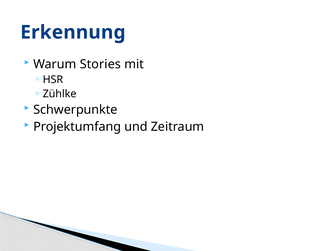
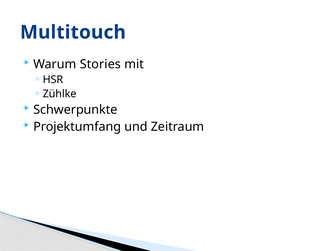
Erkennung: Erkennung -> Multitouch (73, 32)
